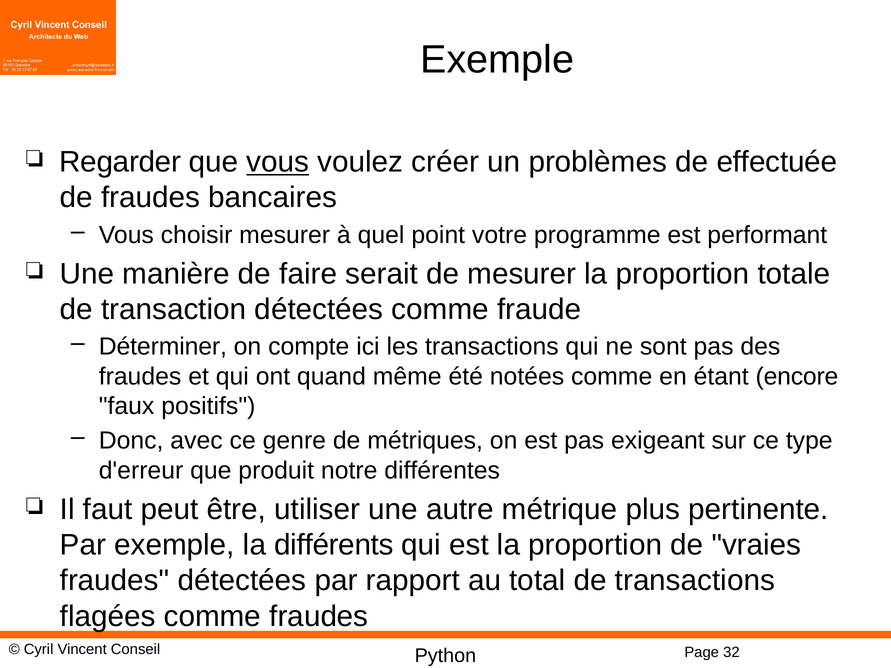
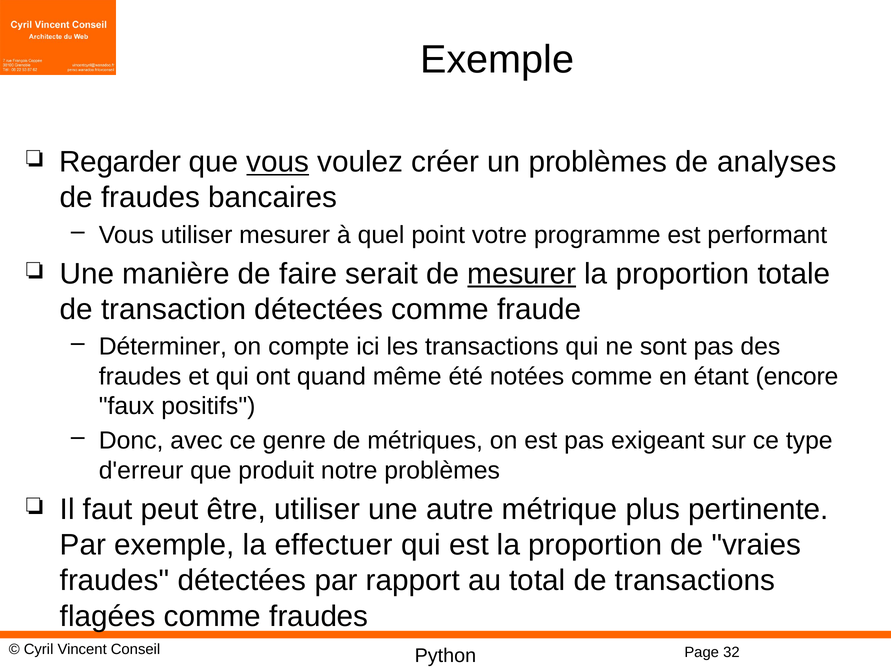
effectuée: effectuée -> analyses (777, 162)
Vous choisir: choisir -> utiliser (197, 235)
mesurer underline: none -> present (522, 274)
notre différentes: différentes -> problèmes (442, 471)
différents: différents -> effectuer (334, 545)
